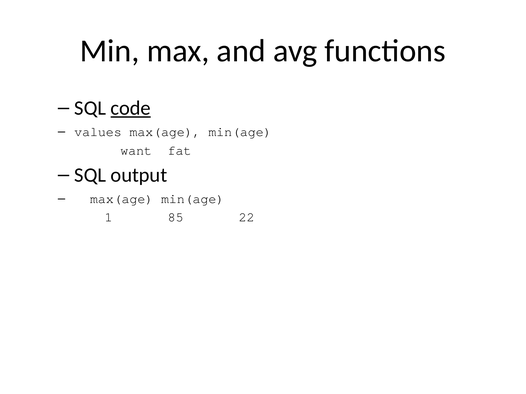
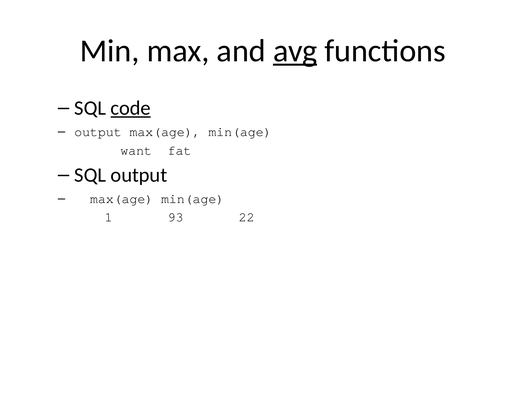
avg underline: none -> present (295, 51)
values: values -> output (98, 132)
85: 85 -> 93 (176, 218)
